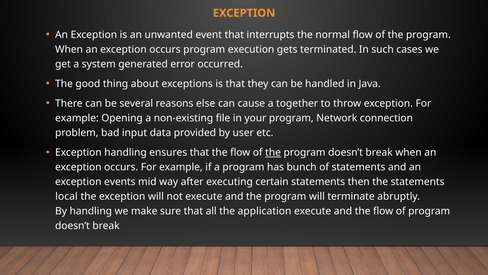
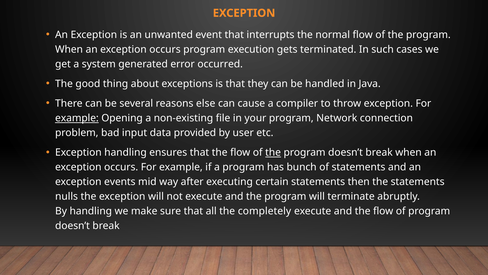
together: together -> compiler (297, 103)
example underline: none -> present (77, 118)
local: local -> nulls (67, 196)
application: application -> completely (264, 211)
